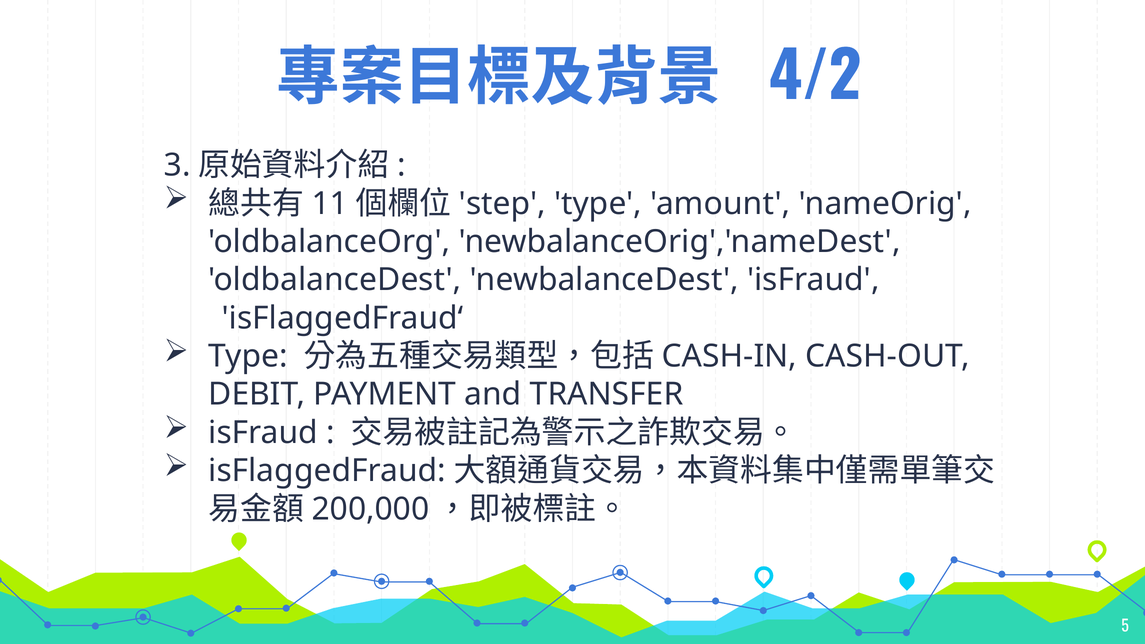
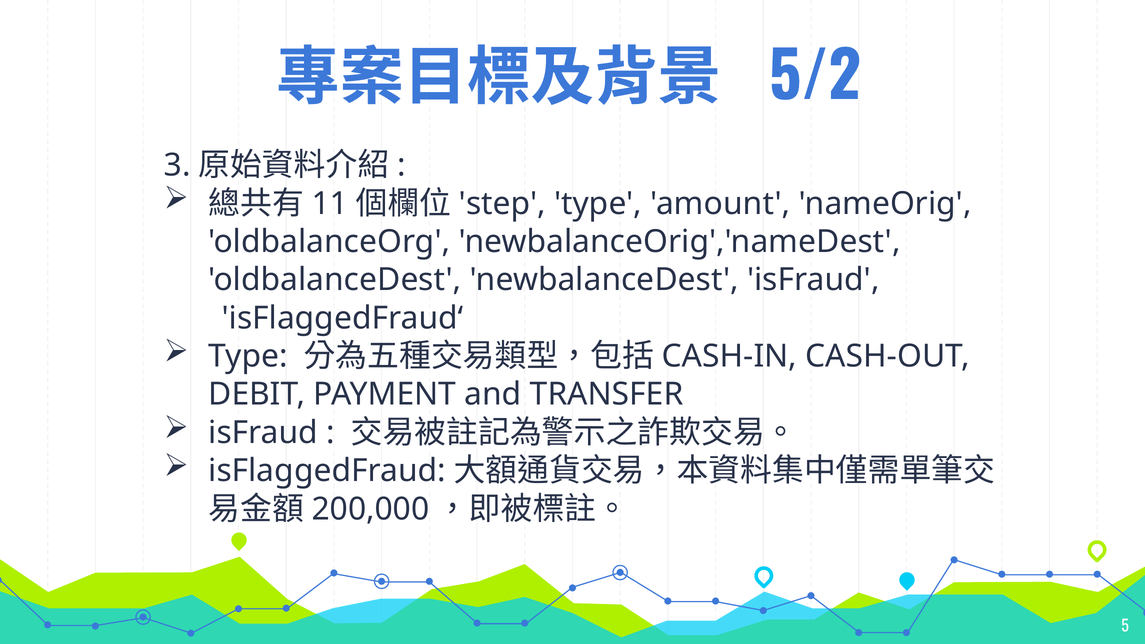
4/2: 4/2 -> 5/2 (815, 78)
